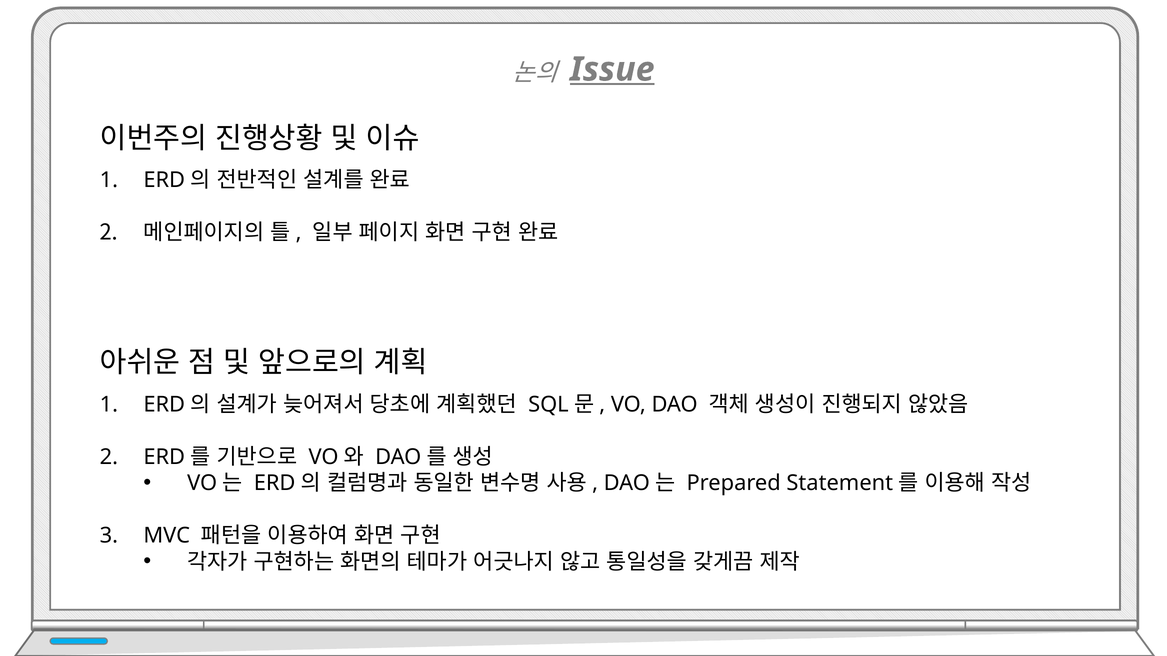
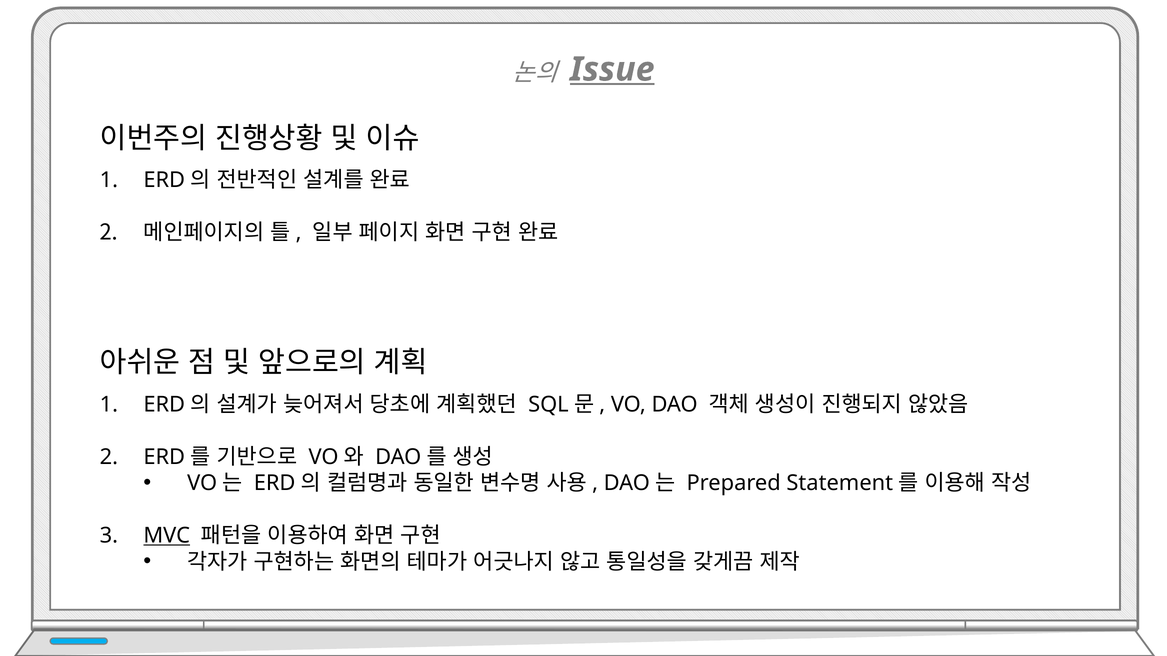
MVC underline: none -> present (167, 536)
